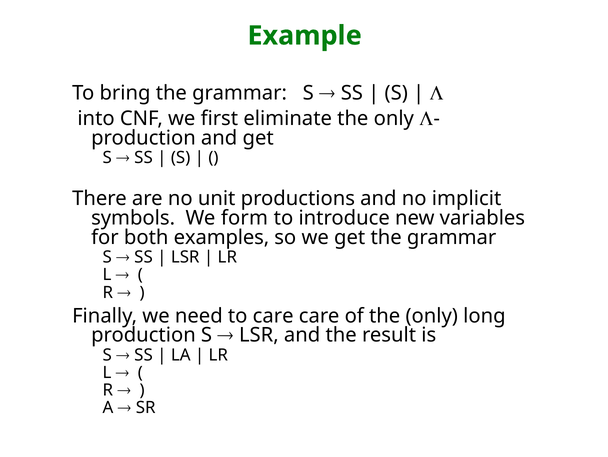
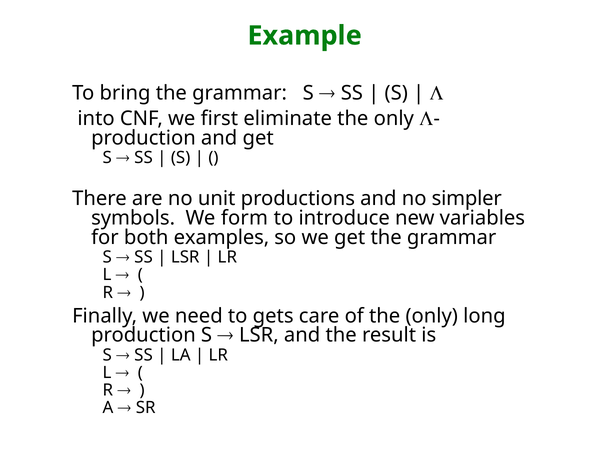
implicit: implicit -> simpler (467, 198)
to care: care -> gets (273, 315)
